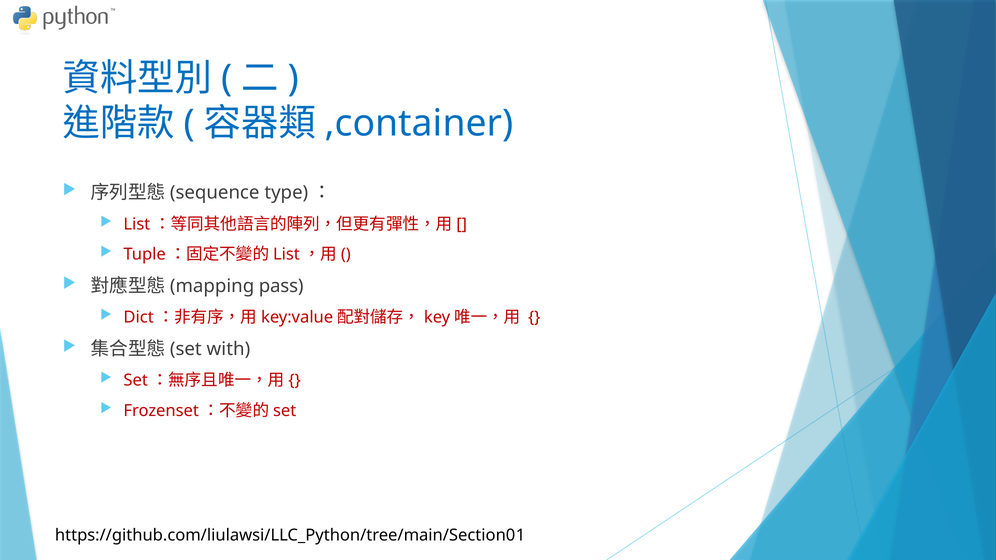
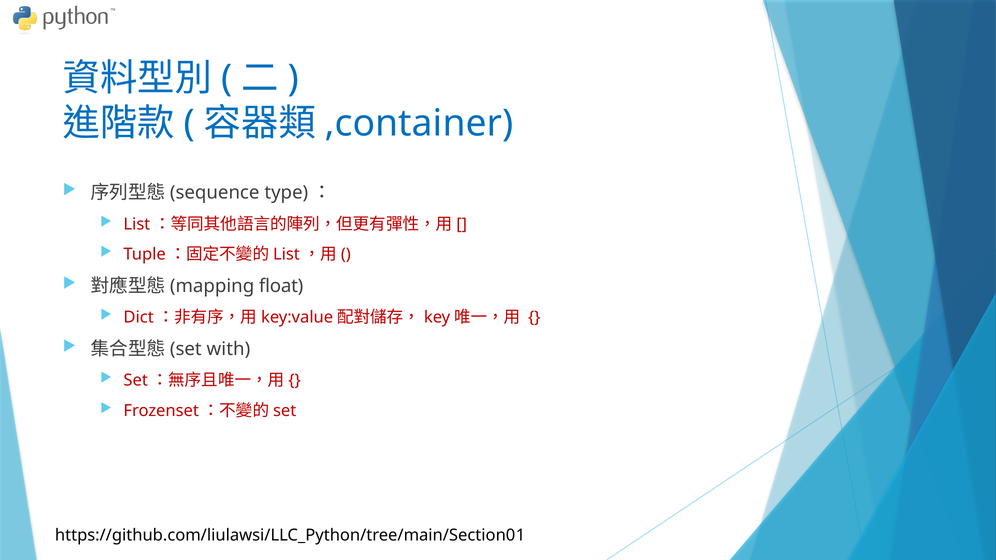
pass: pass -> float (281, 286)
